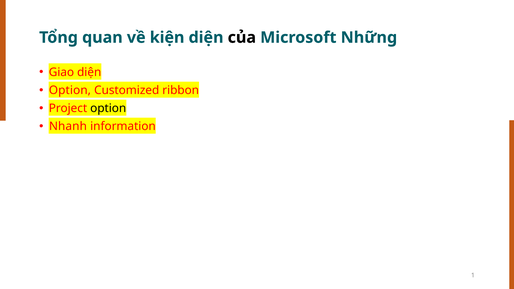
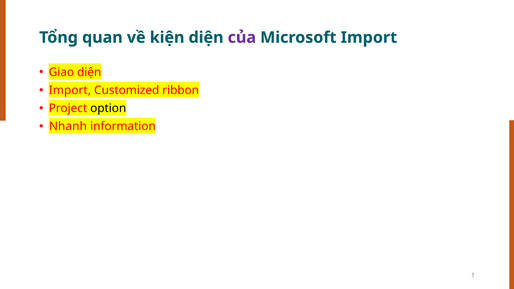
của colour: black -> purple (242, 38)
Microsoft Những: Những -> Import (369, 38)
Option: Option -> Import (70, 90)
